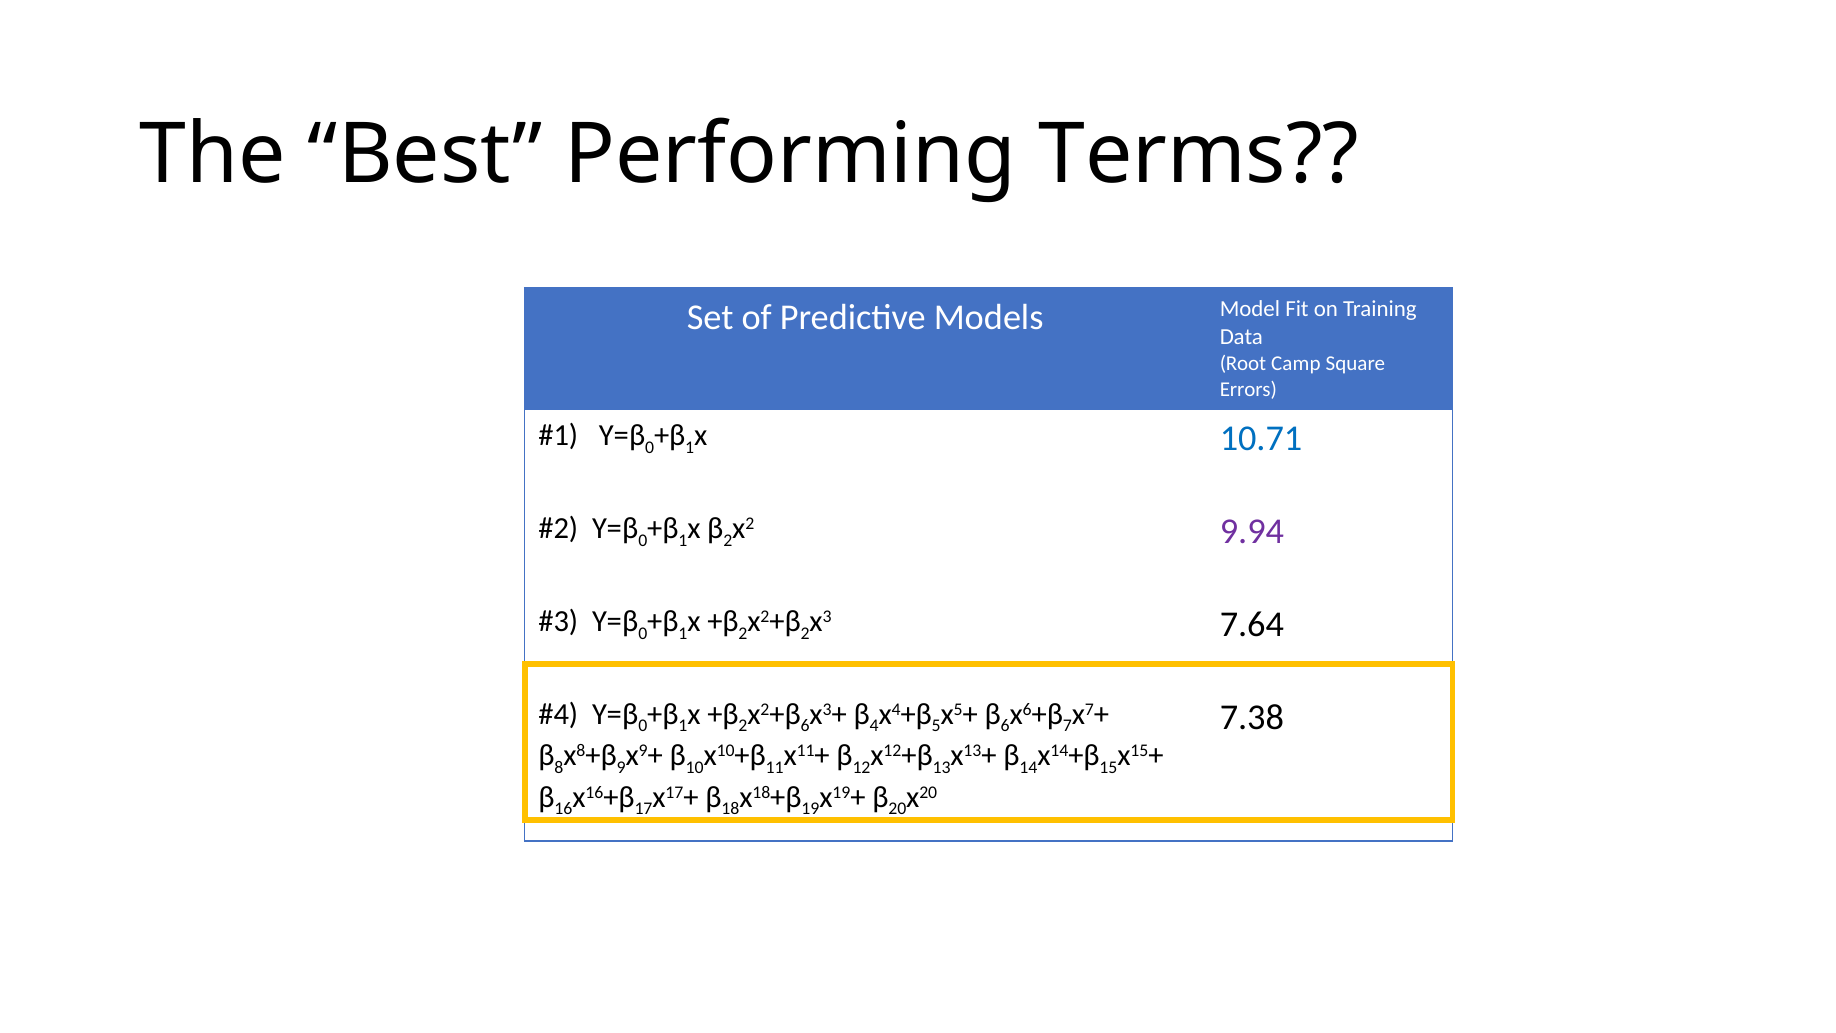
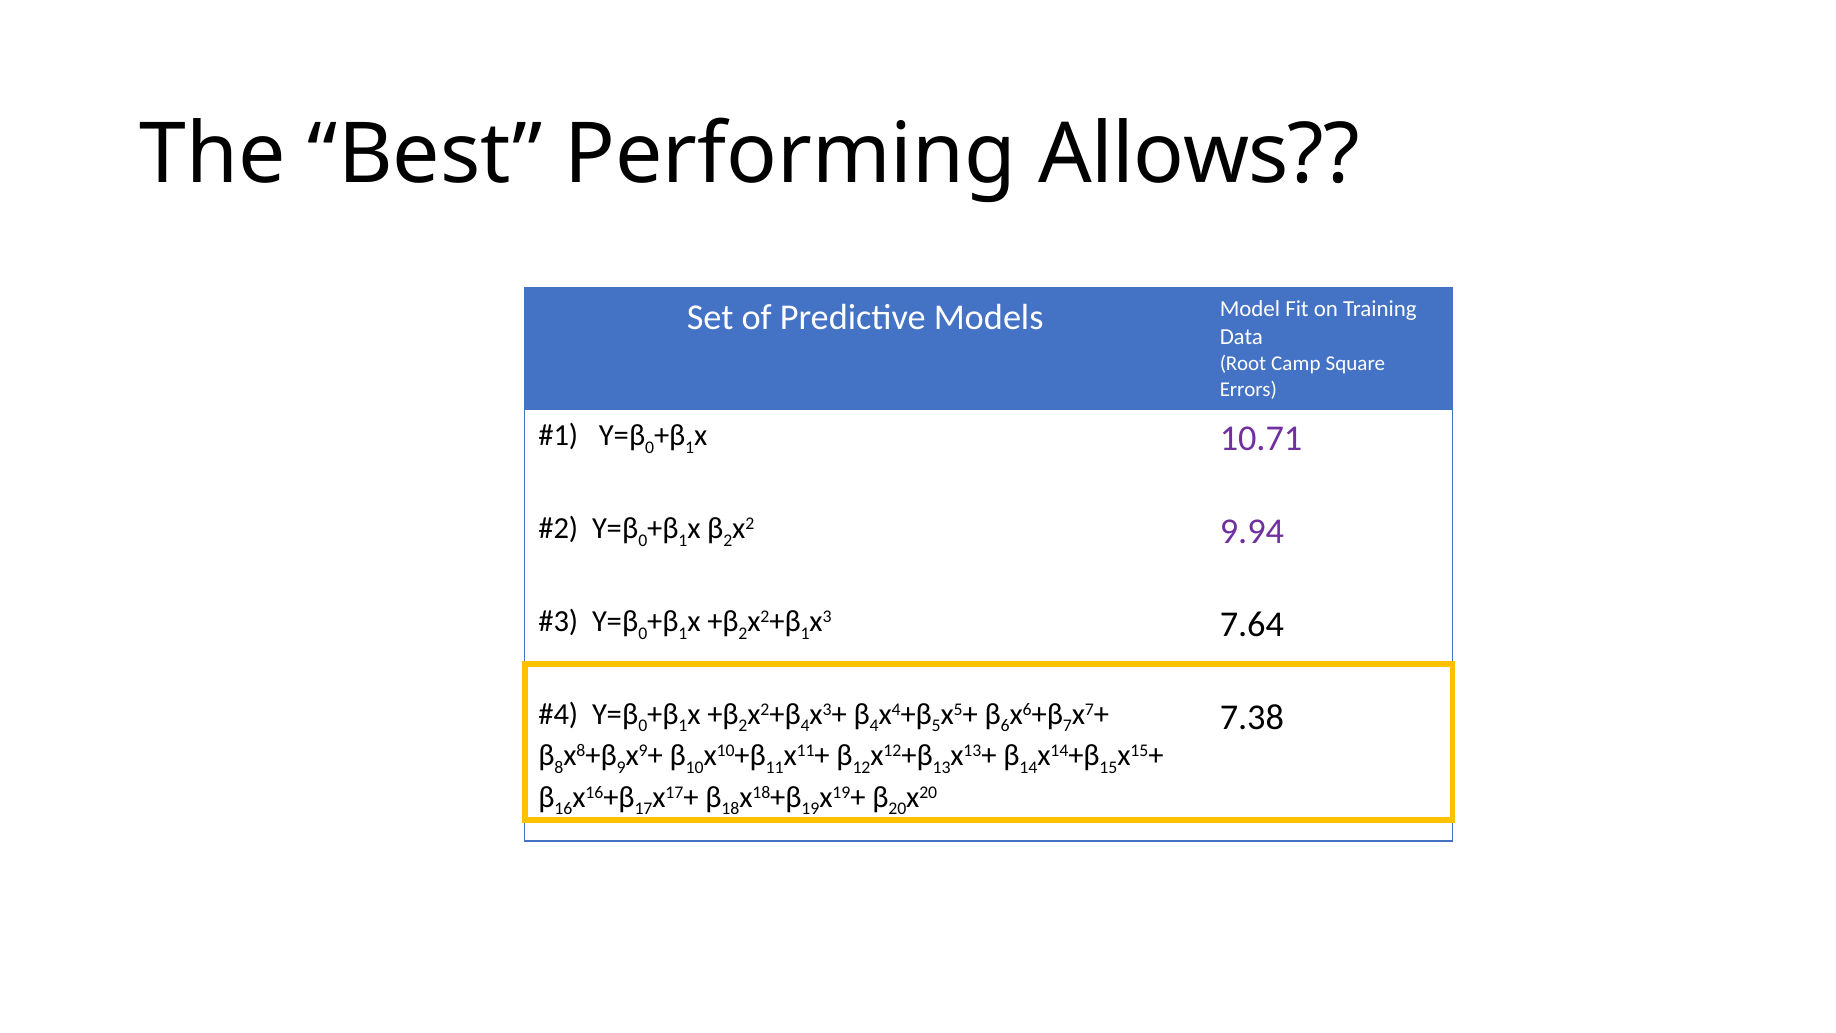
Terms: Terms -> Allows (1199, 154)
10.71 colour: blue -> purple (1261, 439)
2: 2 -> 1 (805, 633)
6: 6 -> 4 (805, 726)
